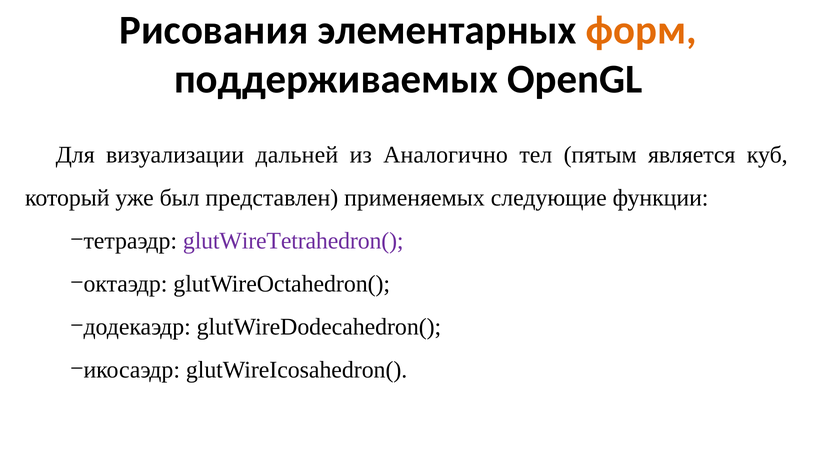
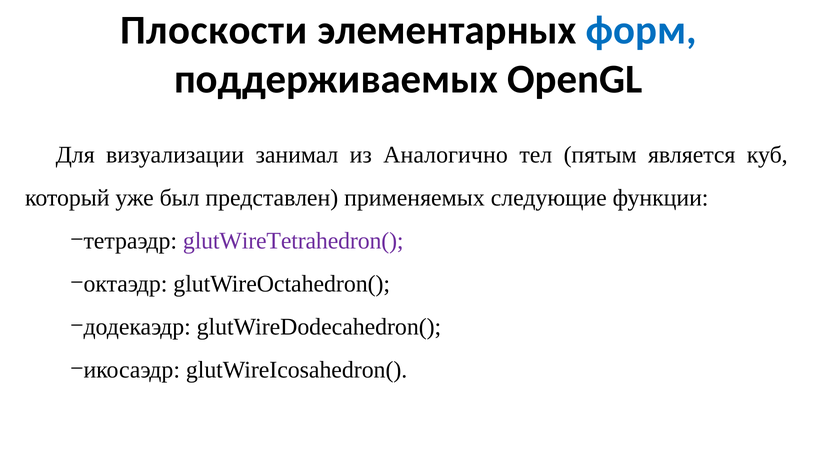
Рисования: Рисования -> Плоскости (214, 30)
форм colour: orange -> blue (641, 30)
дальней: дальней -> занимал (297, 155)
